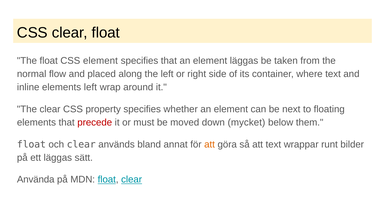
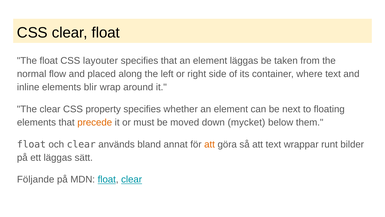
CSS element: element -> layouter (100, 61)
elements left: left -> blir (90, 87)
precede colour: red -> orange (95, 122)
Använda: Använda -> Följande (36, 179)
